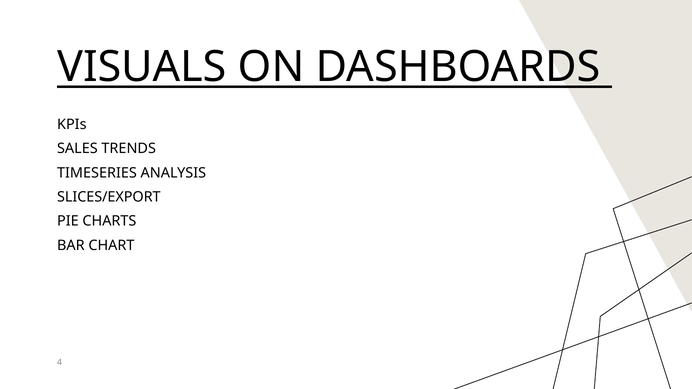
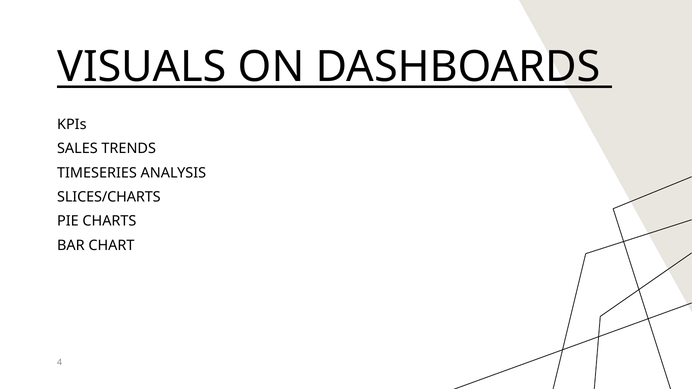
SLICES/EXPORT: SLICES/EXPORT -> SLICES/CHARTS (109, 197)
